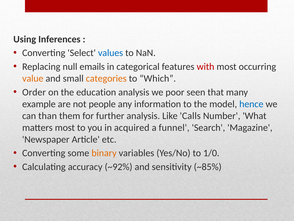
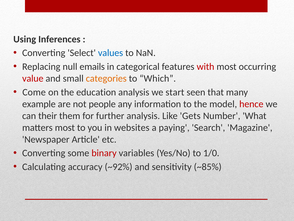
value colour: orange -> red (33, 78)
Order: Order -> Come (34, 92)
poor: poor -> start (175, 92)
hence colour: blue -> red (251, 104)
than: than -> their (48, 116)
Calls: Calls -> Gets (190, 116)
acquired: acquired -> websites (132, 127)
funnel: funnel -> paying (174, 127)
binary colour: orange -> red (104, 153)
